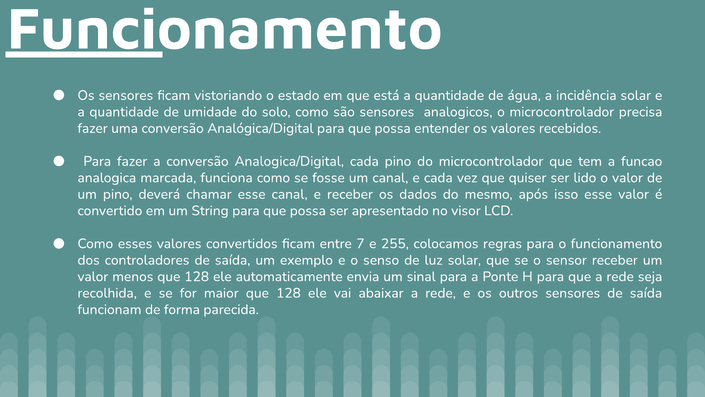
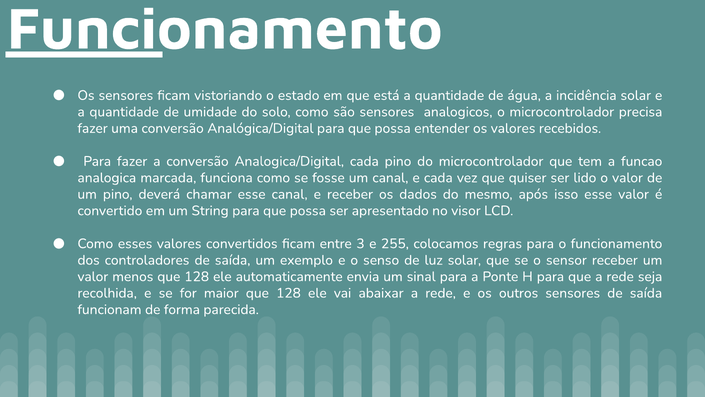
7: 7 -> 3 (360, 243)
